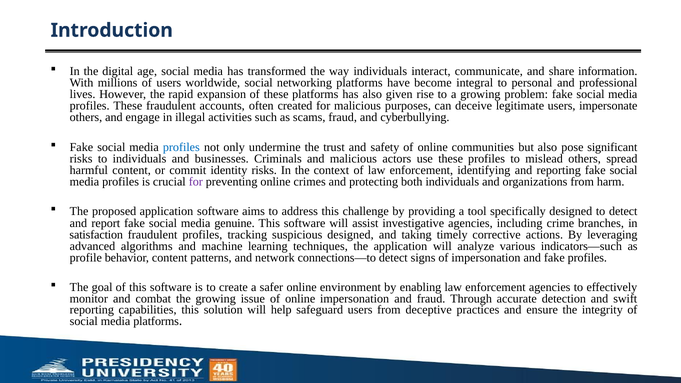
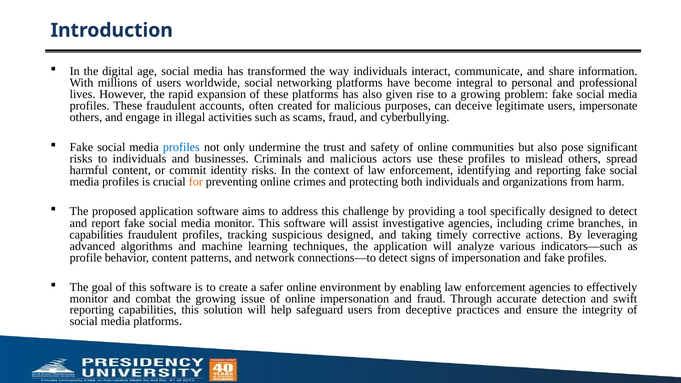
for colour: purple -> orange (196, 182)
media genuine: genuine -> monitor (235, 223)
satisfaction: satisfaction -> capabilities (96, 235)
